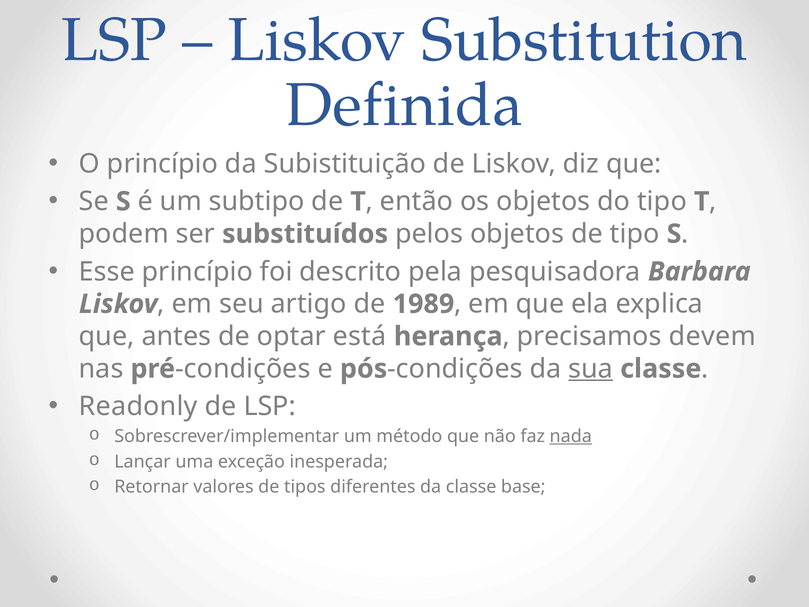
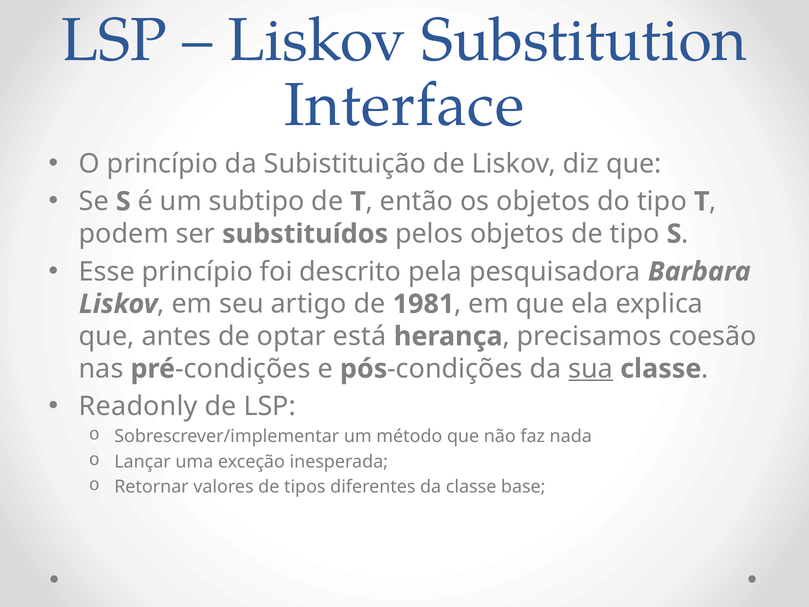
Definida: Definida -> Interface (404, 105)
1989: 1989 -> 1981 (423, 304)
devem: devem -> coesão (713, 336)
nada underline: present -> none (571, 436)
